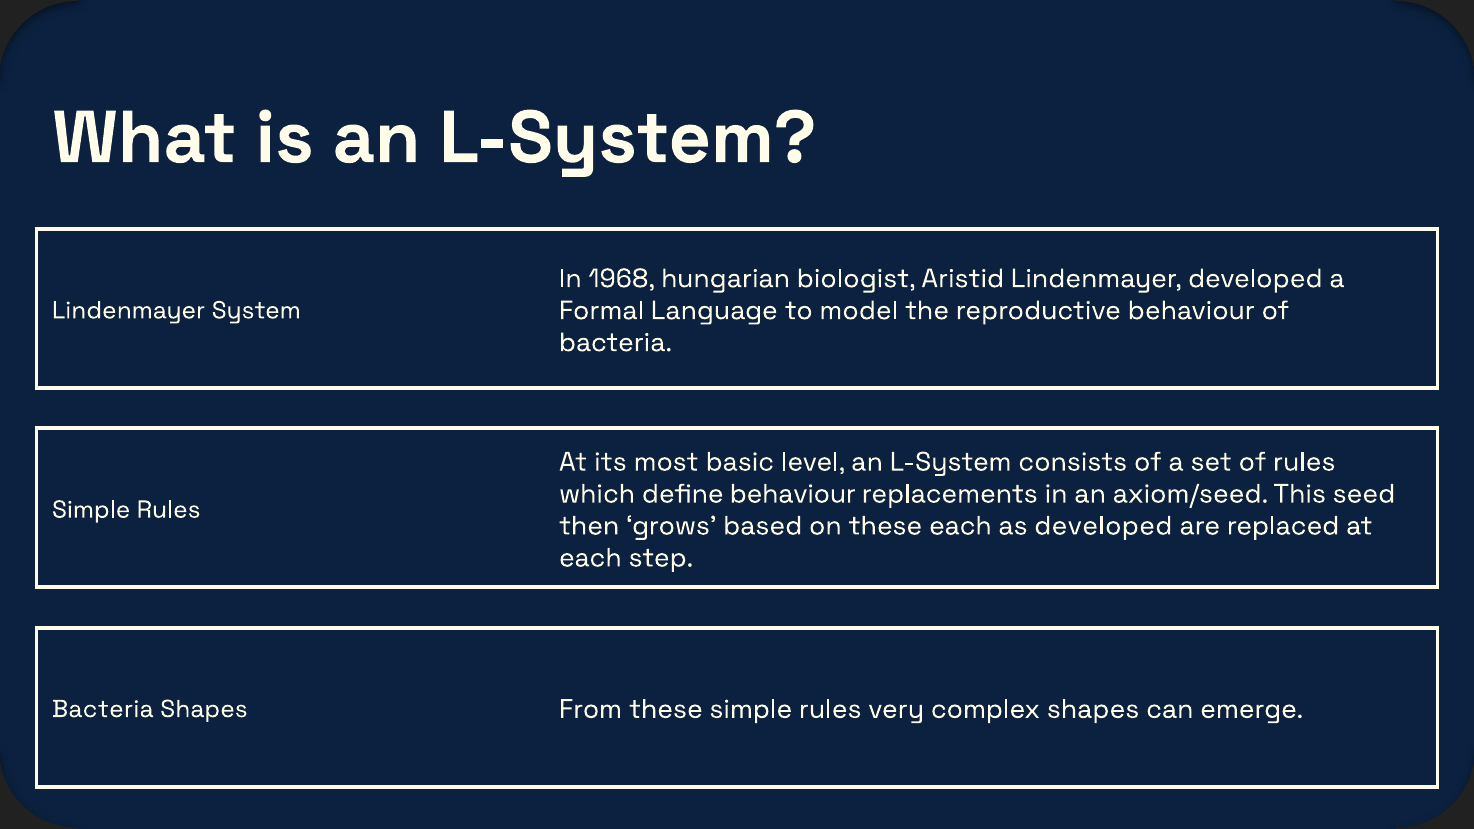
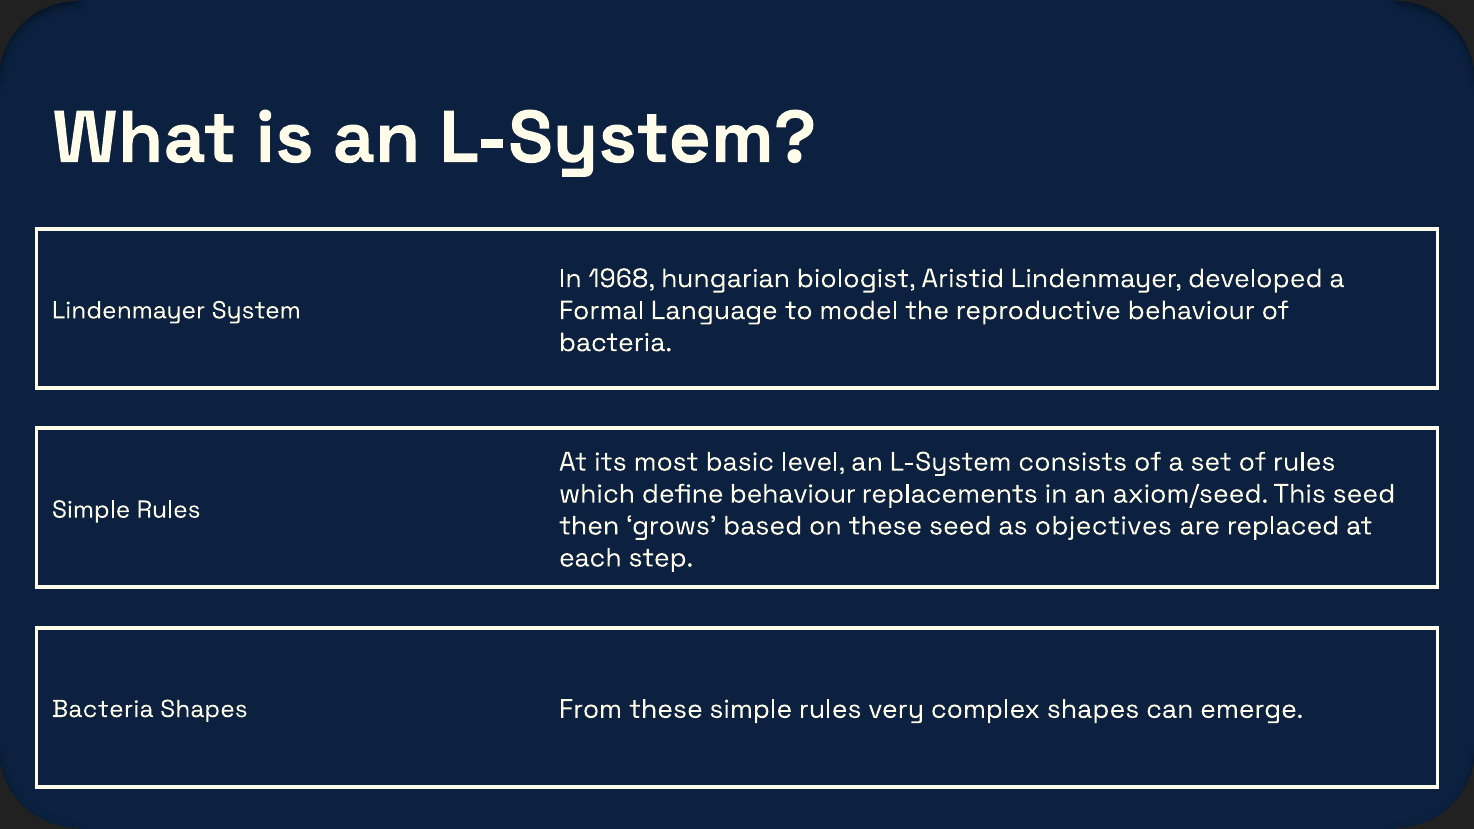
these each: each -> seed (960, 526)
as developed: developed -> objectives (1103, 526)
